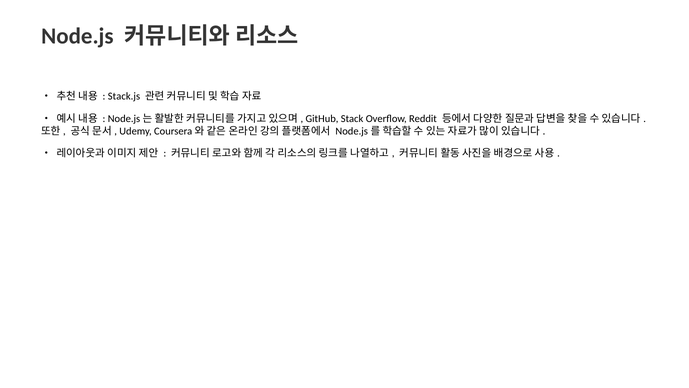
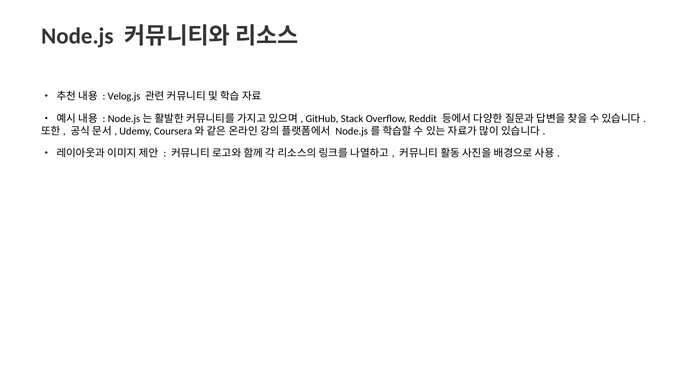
Stack.js: Stack.js -> Velog.js (124, 96)
